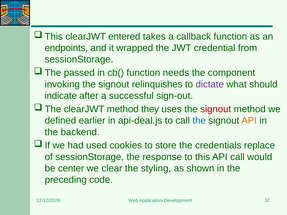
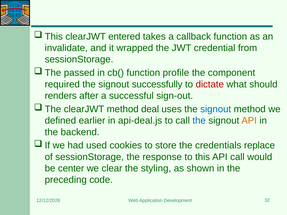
endpoints: endpoints -> invalidate (66, 48)
needs: needs -> profile (176, 73)
invoking: invoking -> required (62, 84)
relinquishes: relinquishes -> successfully (157, 84)
dictate colour: purple -> red (210, 84)
indicate: indicate -> renders (61, 96)
they: they -> deal (150, 109)
signout colour: red -> blue (216, 109)
